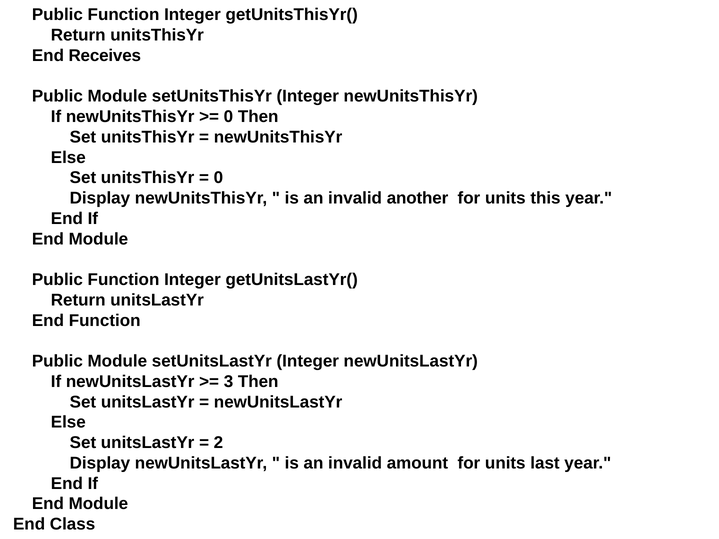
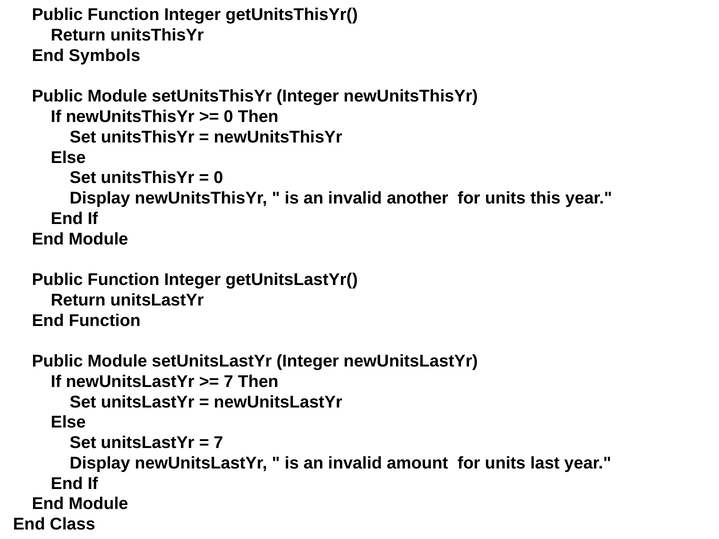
Receives: Receives -> Symbols (105, 56)
3: 3 -> 7 (229, 382)
2: 2 -> 7 (218, 443)
